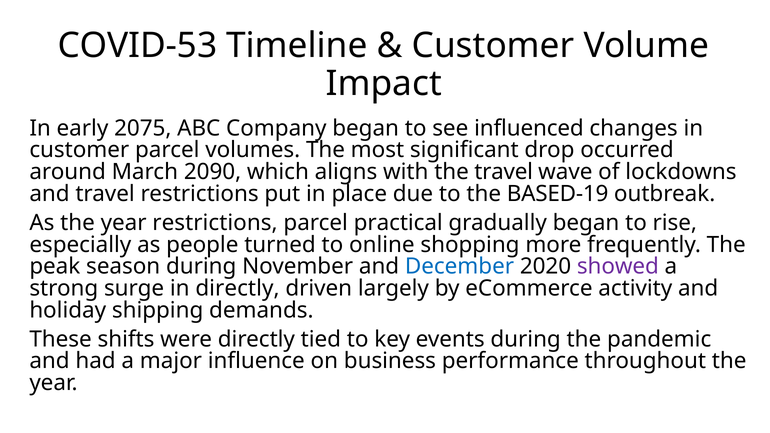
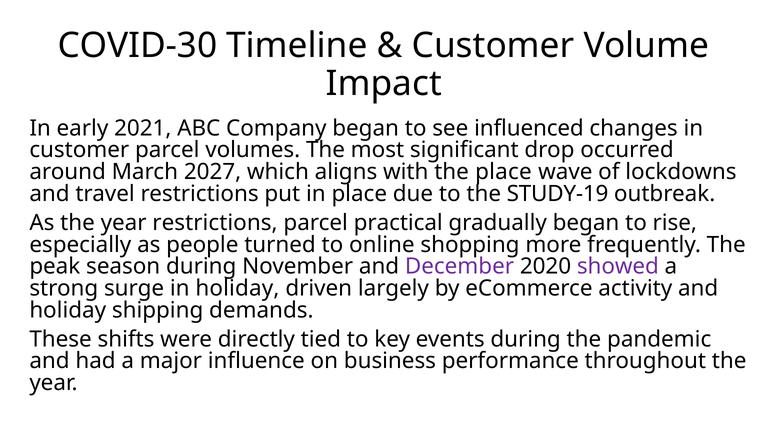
COVID-53: COVID-53 -> COVID-30 (137, 46)
2075: 2075 -> 2021 (143, 128)
2090: 2090 -> 2027 (213, 172)
the travel: travel -> place (503, 172)
BASED-19: BASED-19 -> STUDY-19 (558, 194)
December colour: blue -> purple (459, 267)
in directly: directly -> holiday (237, 288)
